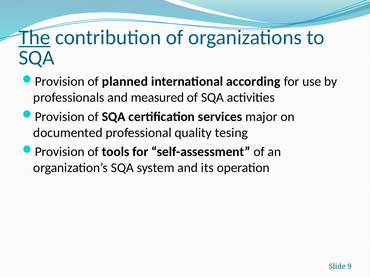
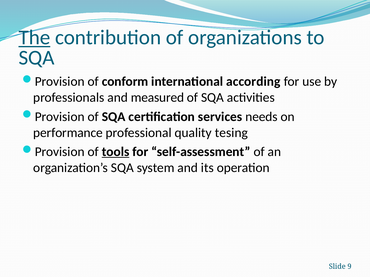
planned: planned -> conform (125, 82)
major: major -> needs (261, 117)
documented: documented -> performance (68, 133)
tools underline: none -> present (116, 152)
